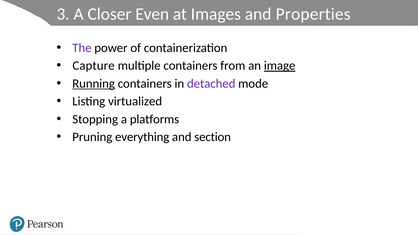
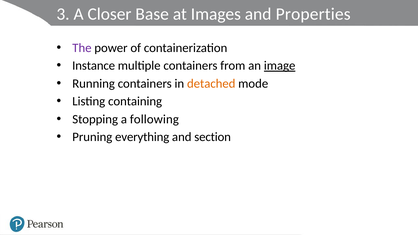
Even: Even -> Base (152, 14)
Capture: Capture -> Instance (94, 66)
Running underline: present -> none (94, 84)
detached colour: purple -> orange (211, 84)
virtualized: virtualized -> containing (135, 101)
platforms: platforms -> following (154, 119)
